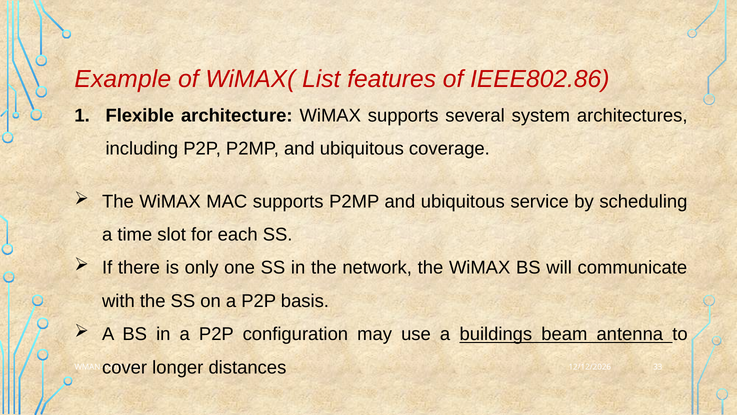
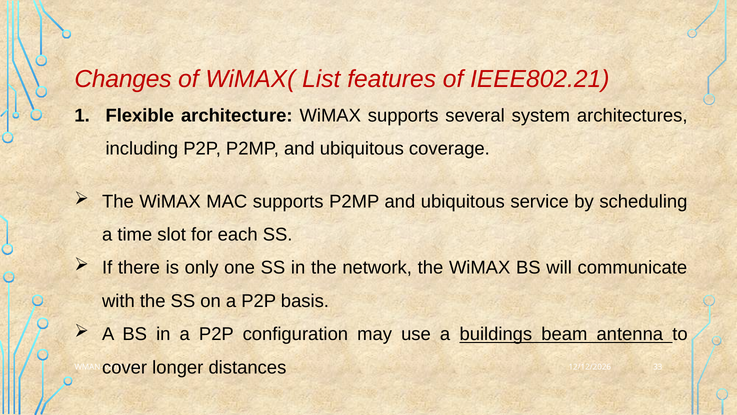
Example: Example -> Changes (123, 79)
IEEE802.86: IEEE802.86 -> IEEE802.21 (540, 79)
